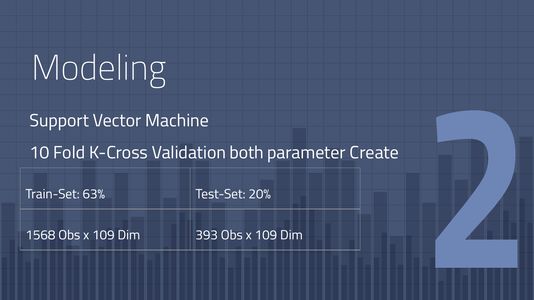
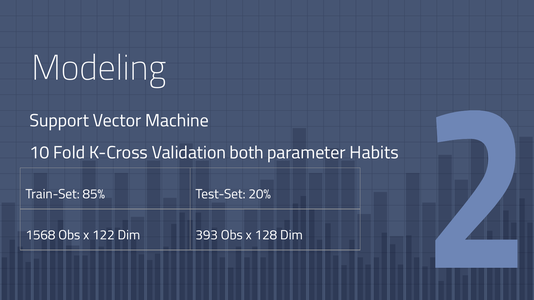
Create: Create -> Habits (374, 153)
63%: 63% -> 85% (94, 194)
1568 Obs x 109: 109 -> 122 (103, 235)
393 Obs x 109: 109 -> 128 (266, 235)
